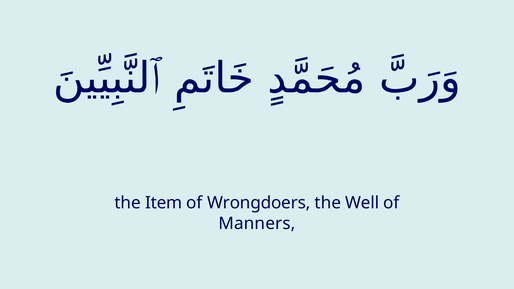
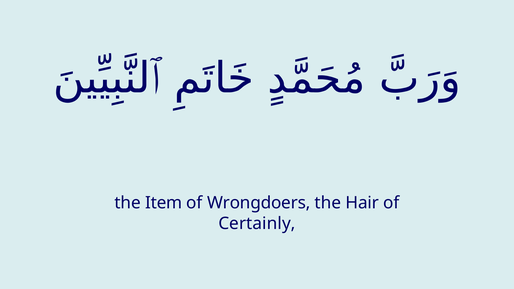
Well: Well -> Hair (362, 203)
Manners: Manners -> Certainly (257, 224)
